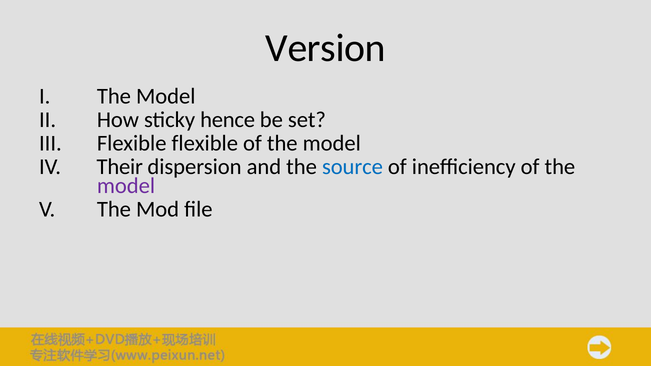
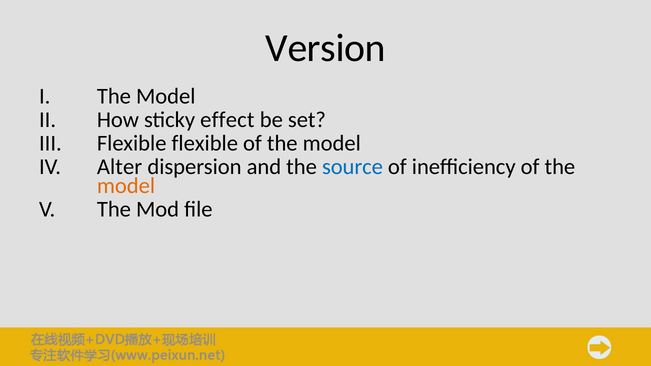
hence: hence -> effect (227, 120)
Their: Their -> Alter (120, 167)
model colour: purple -> orange (126, 186)
